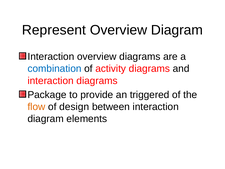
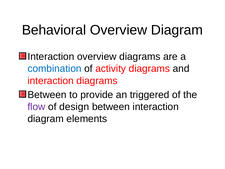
Represent: Represent -> Behavioral (54, 30)
Package: Package -> Between (47, 95)
flow colour: orange -> purple (36, 107)
